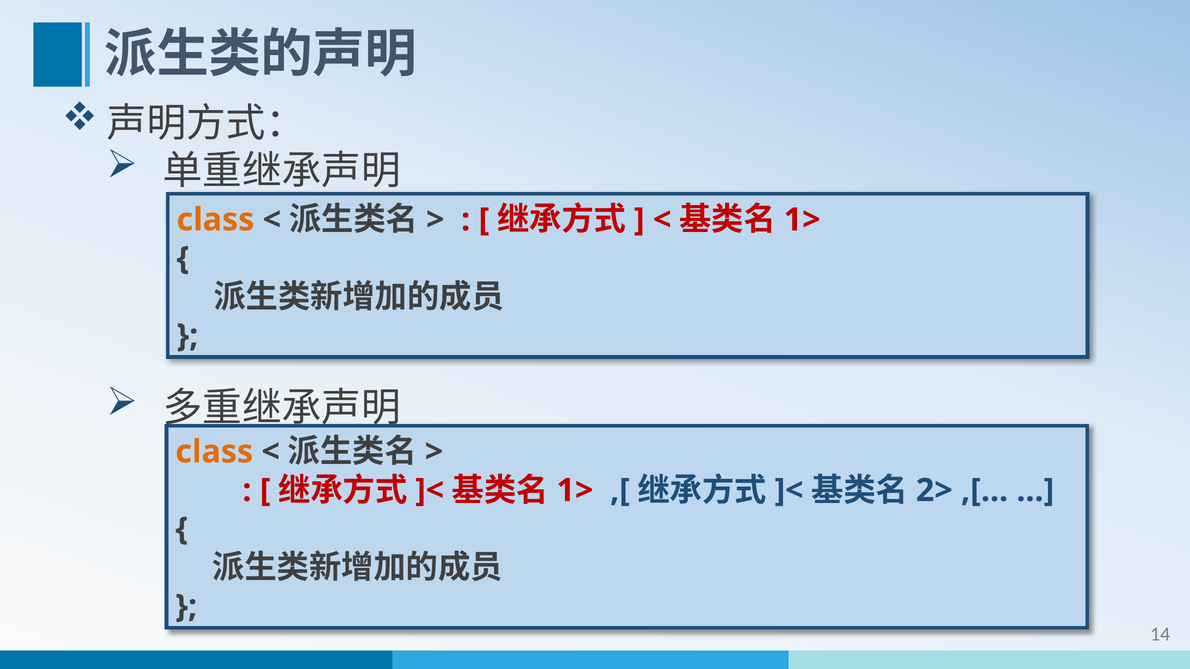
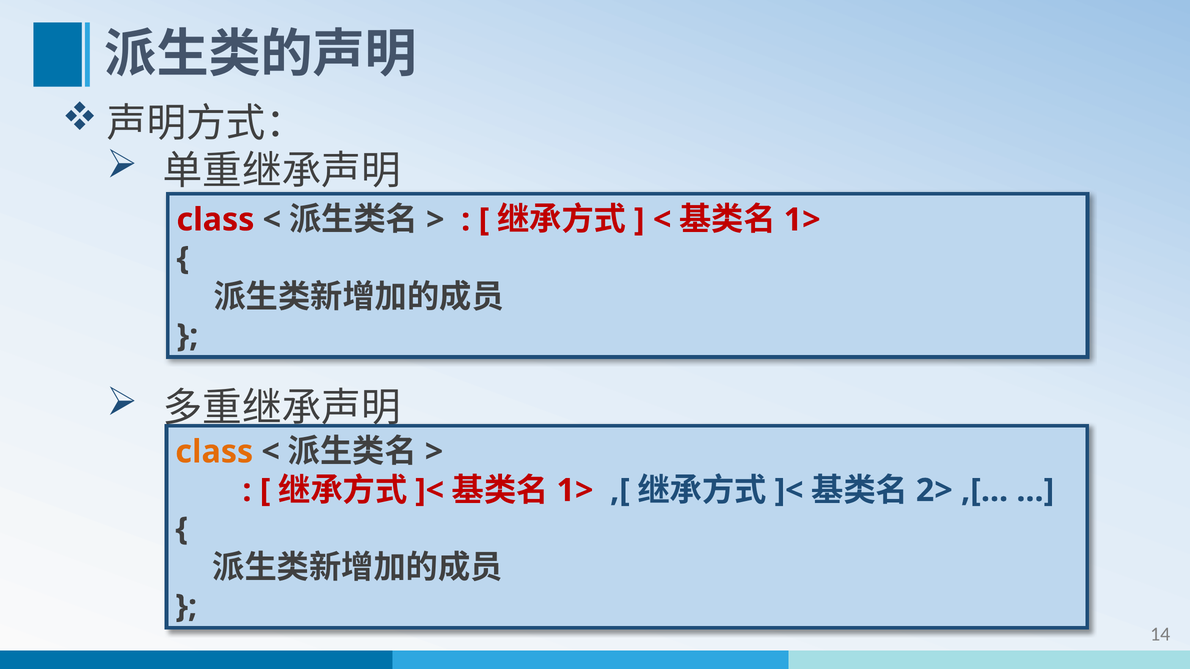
class colour: orange -> red (215, 220)
